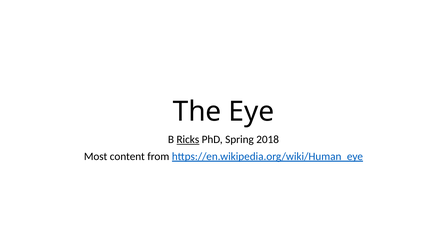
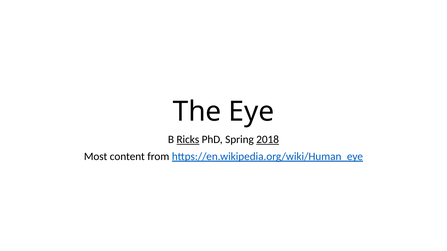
2018 underline: none -> present (268, 140)
